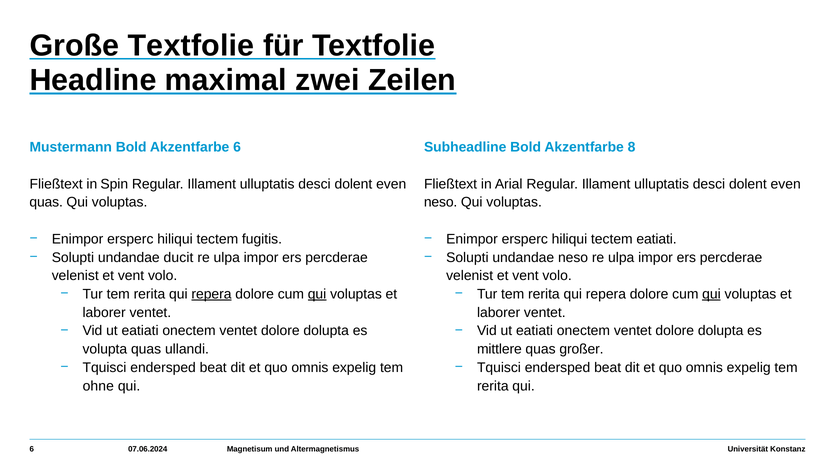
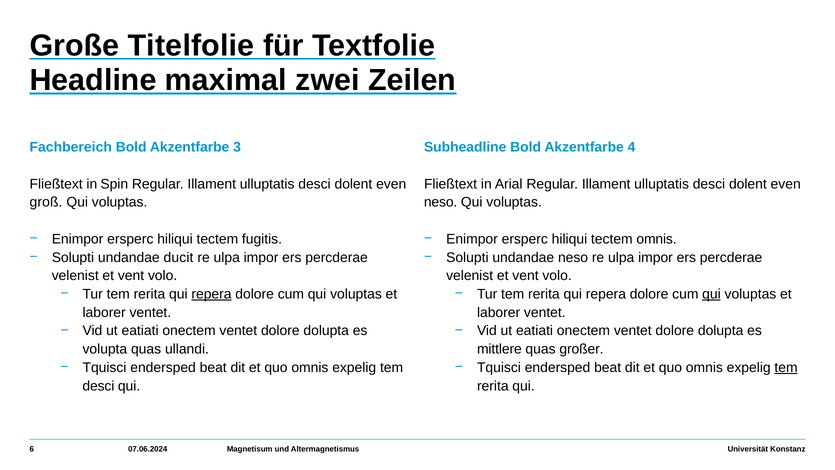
Große Textfolie: Textfolie -> Titelfolie (191, 45)
Mustermann: Mustermann -> Fachbereich (71, 147)
Akzentfarbe 6: 6 -> 3 (237, 147)
8: 8 -> 4 (632, 147)
quas: quas -> groß (46, 202)
tectem eatiati: eatiati -> omnis (657, 239)
qui underline: present -> none (317, 294)
tem underline: none -> present (786, 367)
ohne: ohne -> desci (98, 386)
